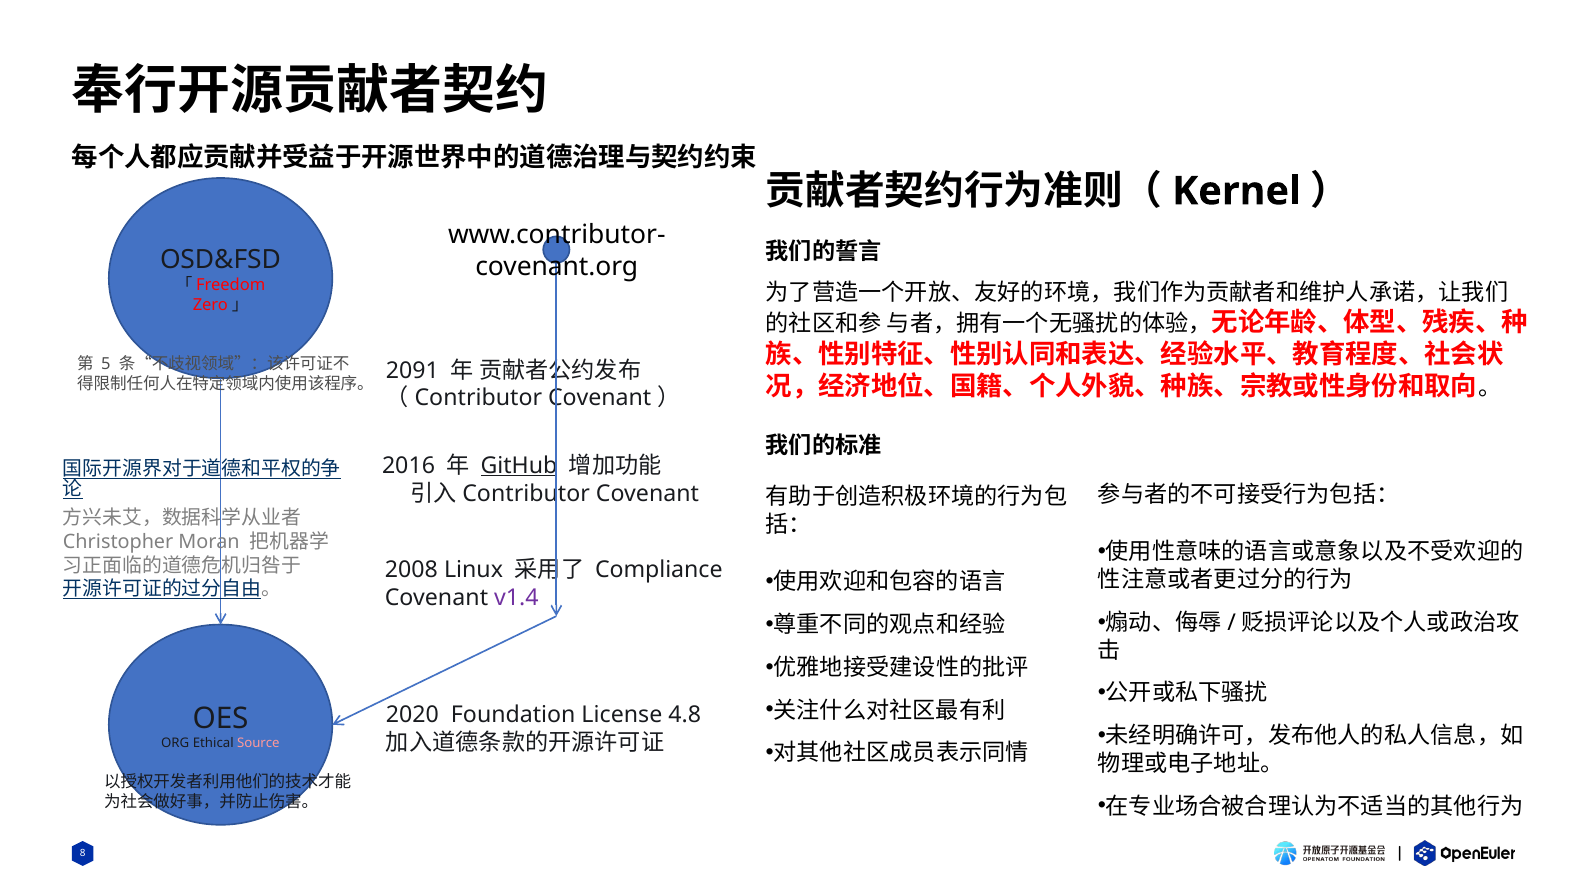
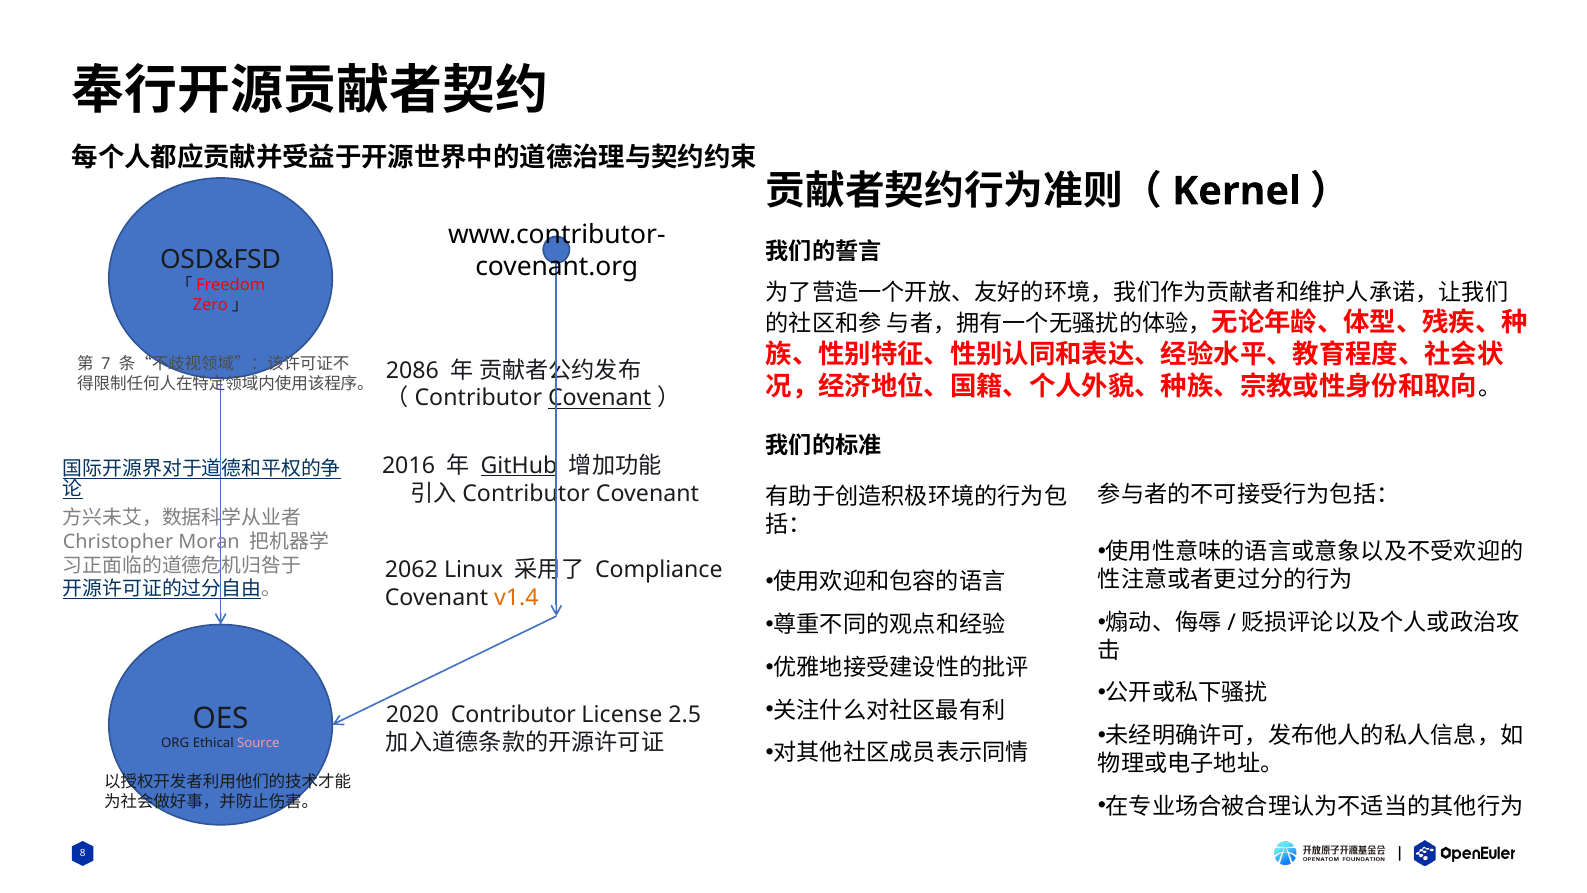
5: 5 -> 7 (106, 364)
2091: 2091 -> 2086 (412, 370)
Covenant underline: none -> present (600, 398)
2008: 2008 -> 2062 (411, 570)
v1.4 colour: purple -> orange (516, 598)
Foundation: Foundation -> Contributor (513, 715)
4.8: 4.8 -> 2.5 (685, 715)
